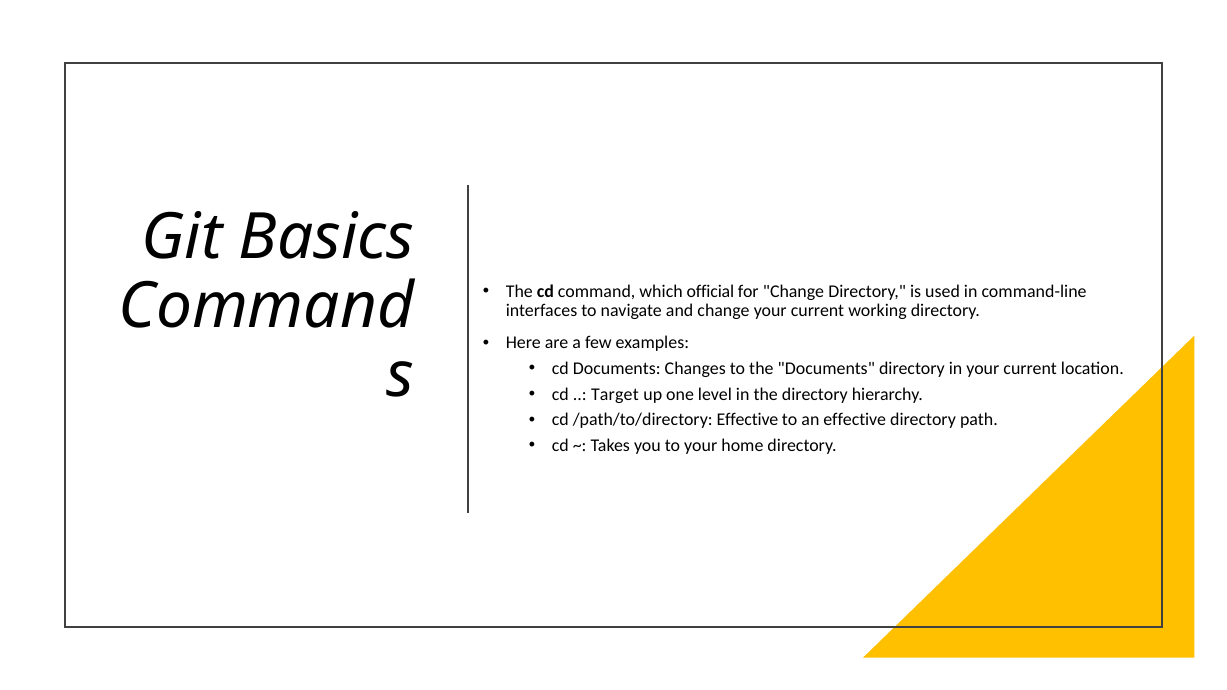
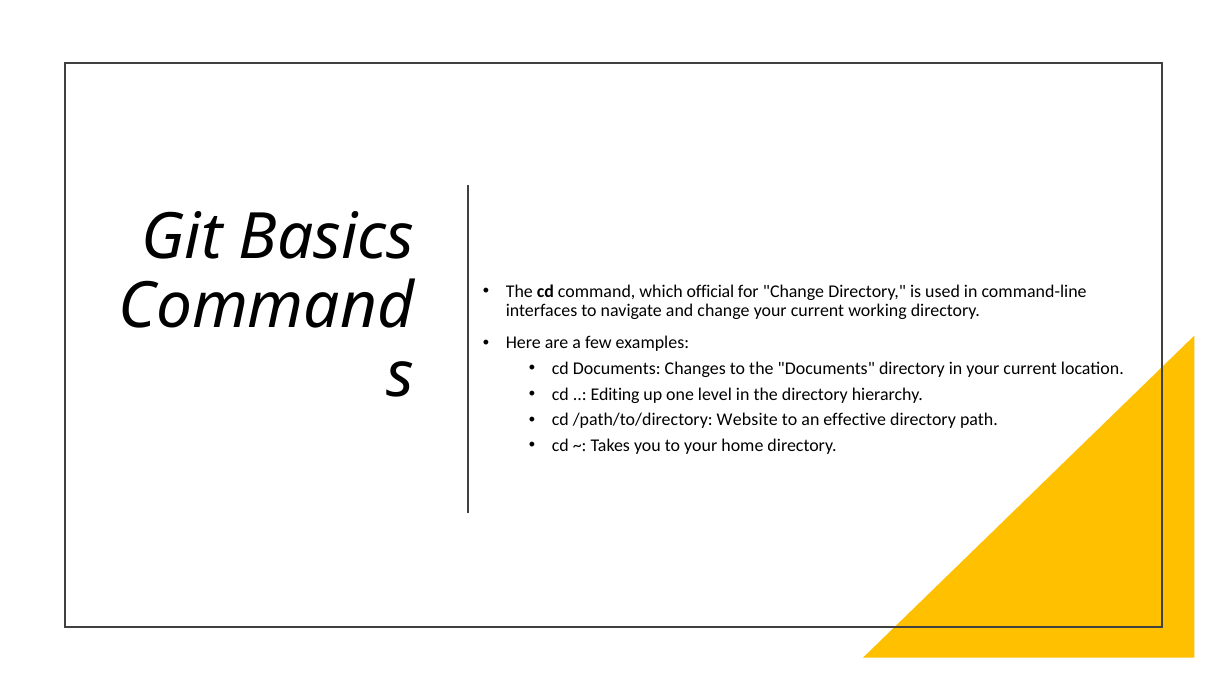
Target: Target -> Editing (615, 394)
/path/to/directory Effective: Effective -> Website (747, 420)
